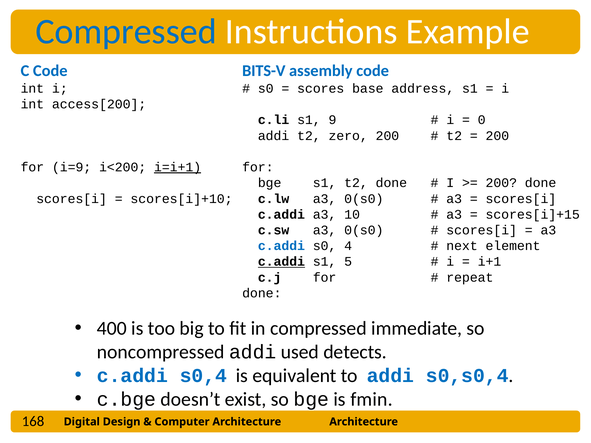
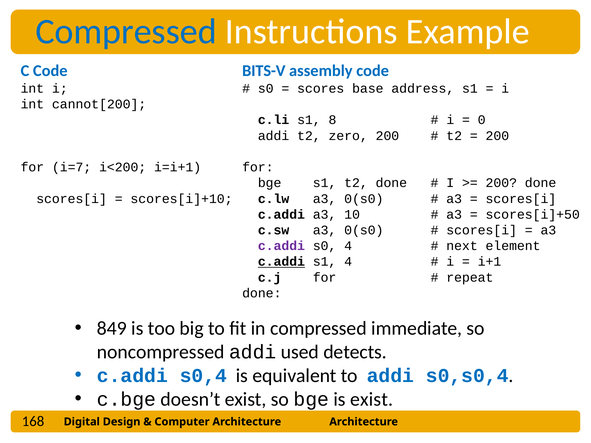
access[200: access[200 -> cannot[200 (99, 104)
9: 9 -> 8 (332, 120)
i=9: i=9 -> i=7 (72, 167)
i=i+1 underline: present -> none (178, 167)
scores[i]+15: scores[i]+15 -> scores[i]+50 (533, 215)
c.addi colour: blue -> purple (281, 246)
s1 5: 5 -> 4 (348, 262)
400: 400 -> 849 (112, 328)
is fmin: fmin -> exist (372, 399)
